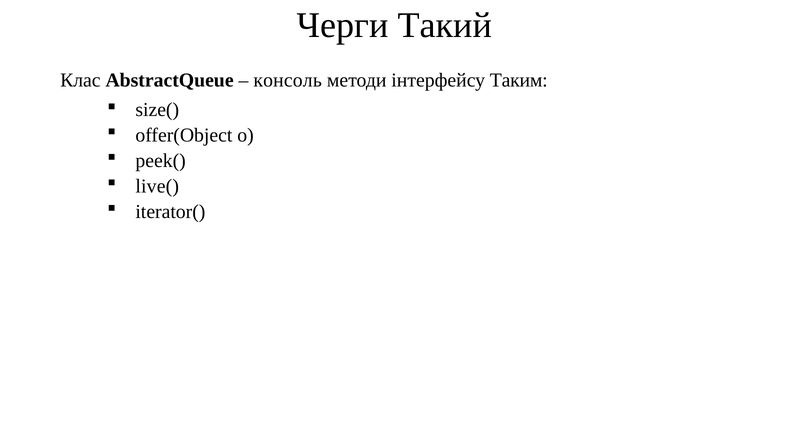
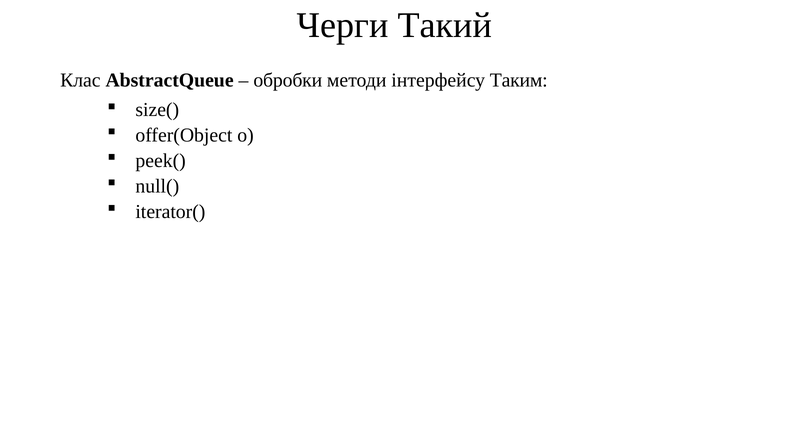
консоль: консоль -> обробки (288, 80)
live(: live( -> null( (157, 186)
